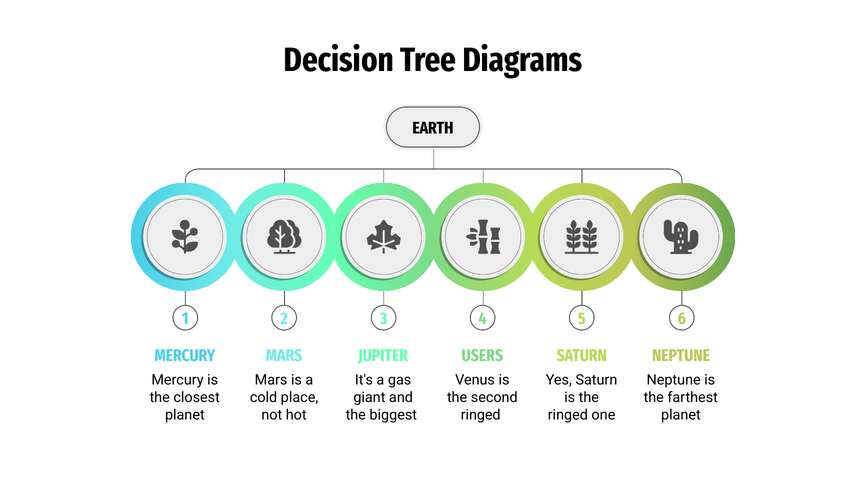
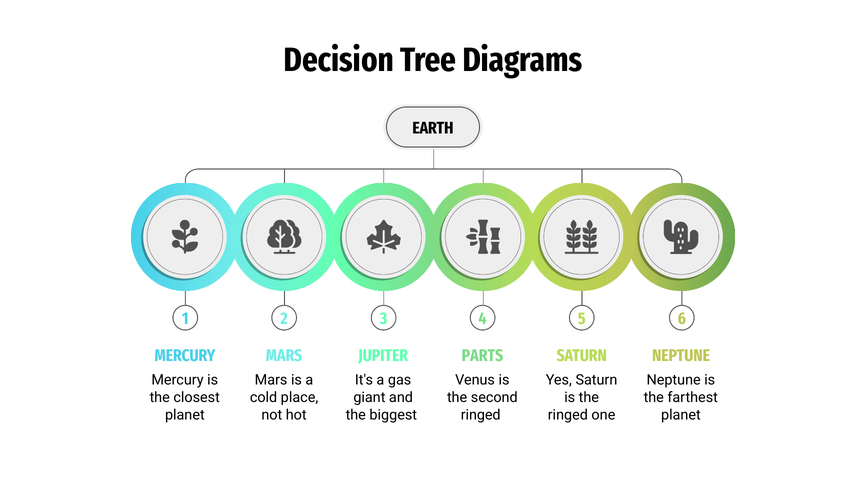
USERS: USERS -> PARTS (482, 356)
